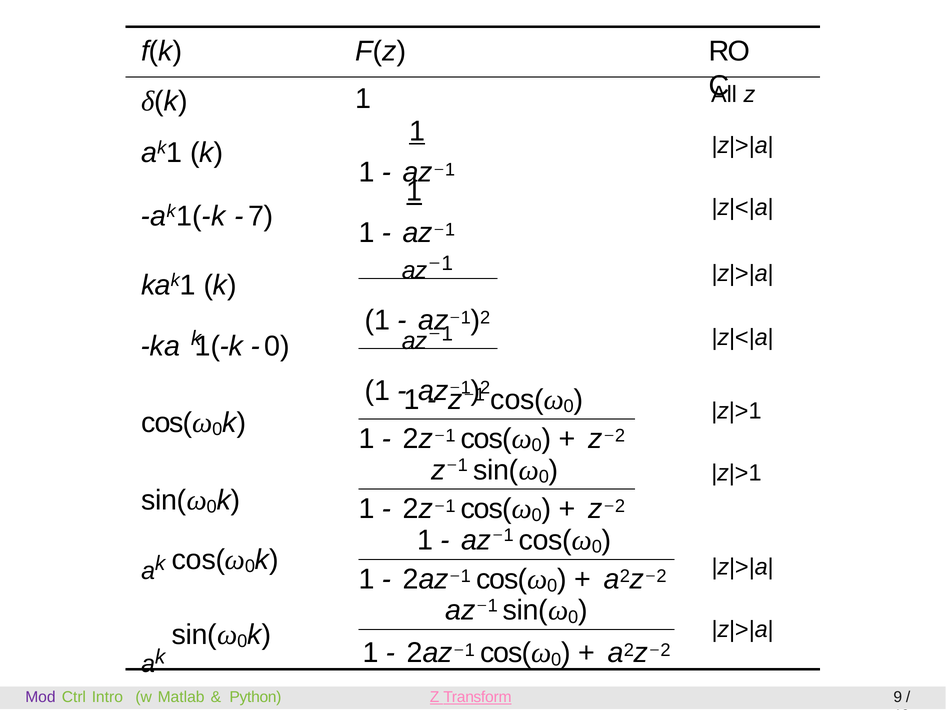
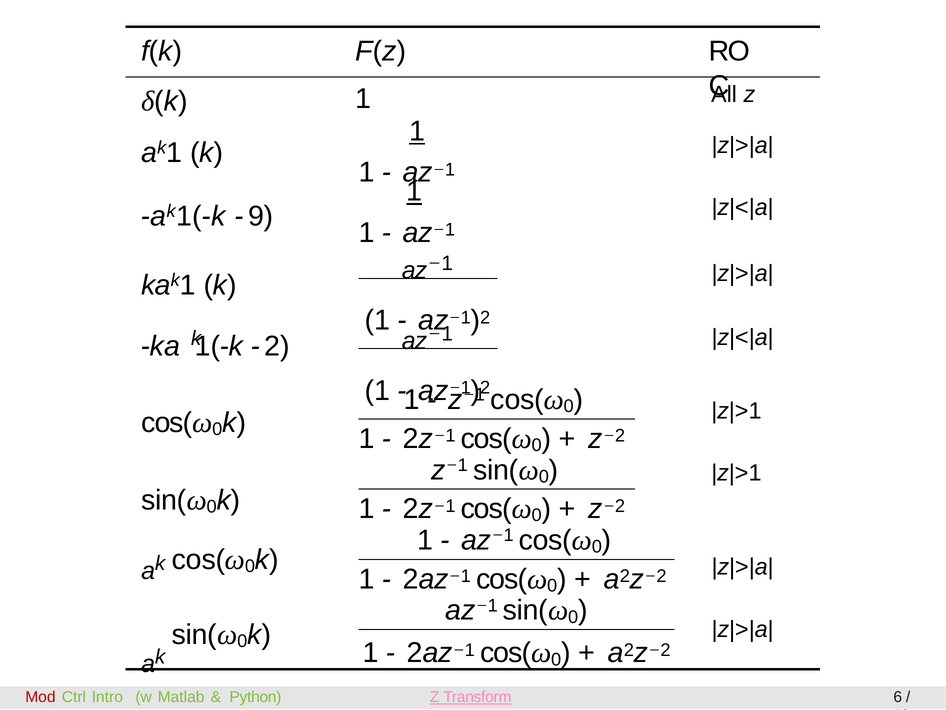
7: 7 -> 9 (261, 216)
0: 0 -> 2 (277, 346)
Mod colour: purple -> red (40, 697)
9: 9 -> 6 (898, 697)
